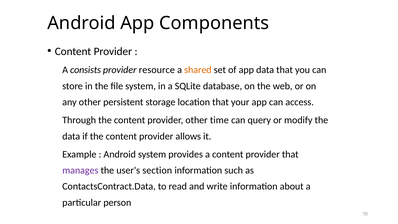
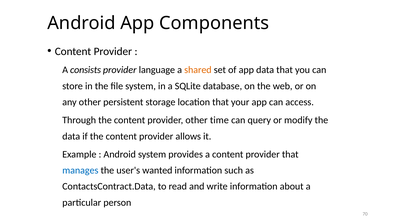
resource: resource -> language (157, 70)
manages colour: purple -> blue (80, 170)
section: section -> wanted (157, 170)
